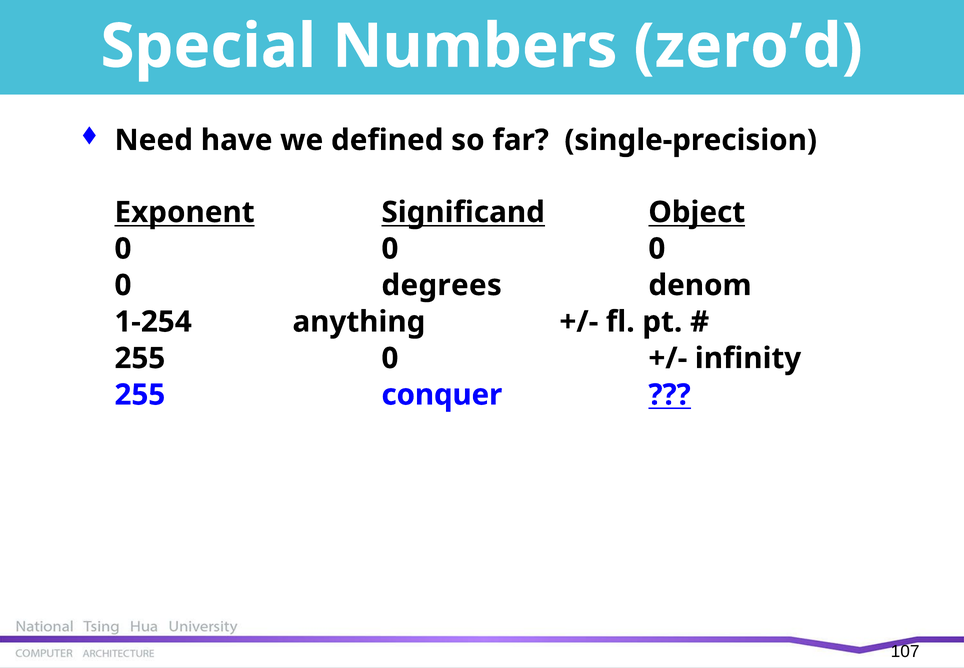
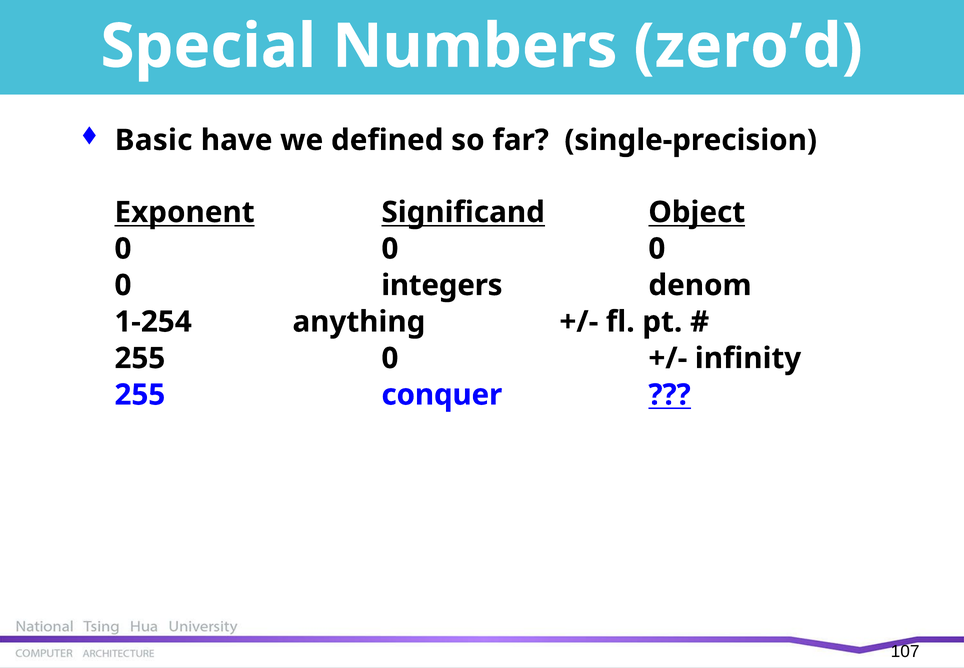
Need: Need -> Basic (154, 140)
degrees: degrees -> integers (442, 285)
